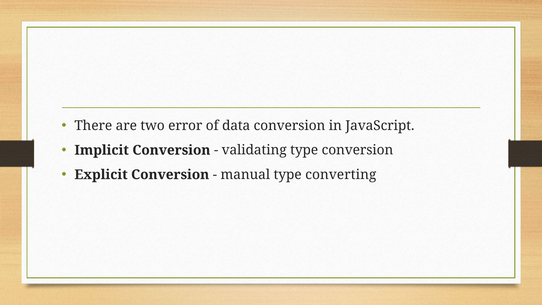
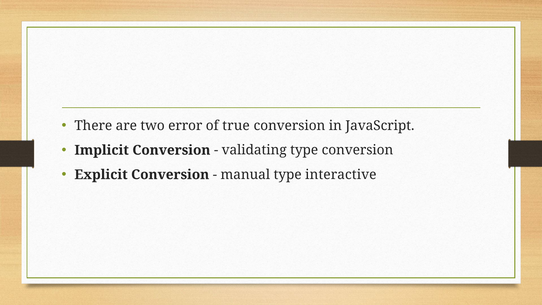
data: data -> true (236, 126)
converting: converting -> interactive (341, 175)
